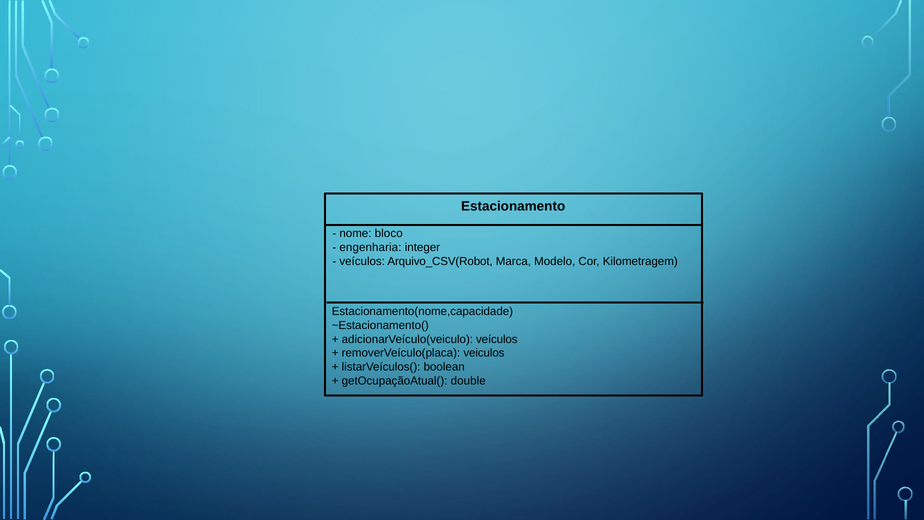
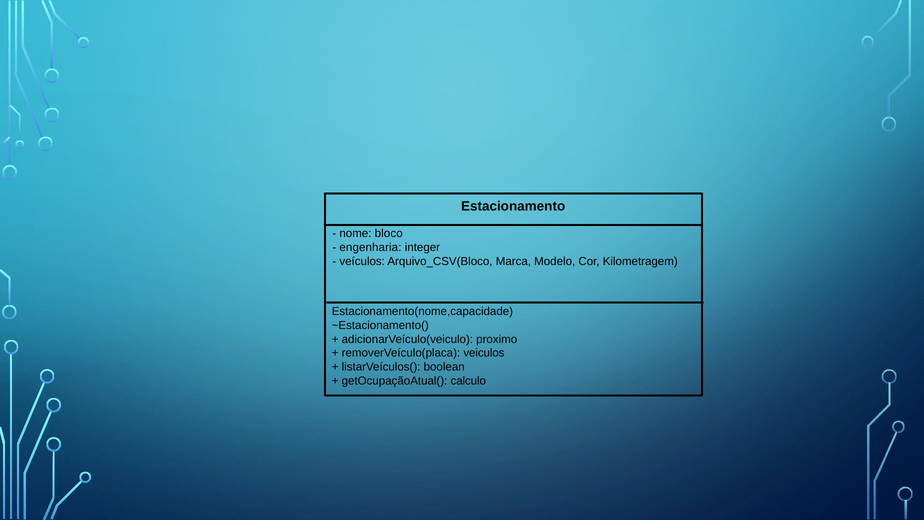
Arquivo_CSV(Robot: Arquivo_CSV(Robot -> Arquivo_CSV(Bloco (440, 261)
adicionarVeículo(veiculo veículos: veículos -> proximo (497, 339)
double: double -> calculo (468, 381)
